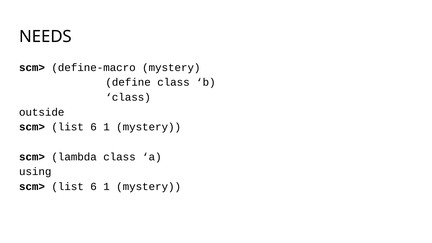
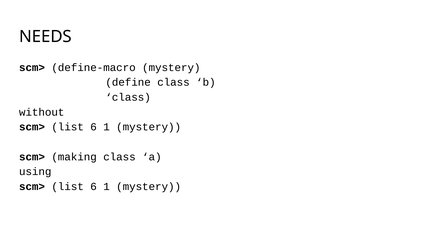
outside: outside -> without (42, 112)
lambda: lambda -> making (74, 157)
